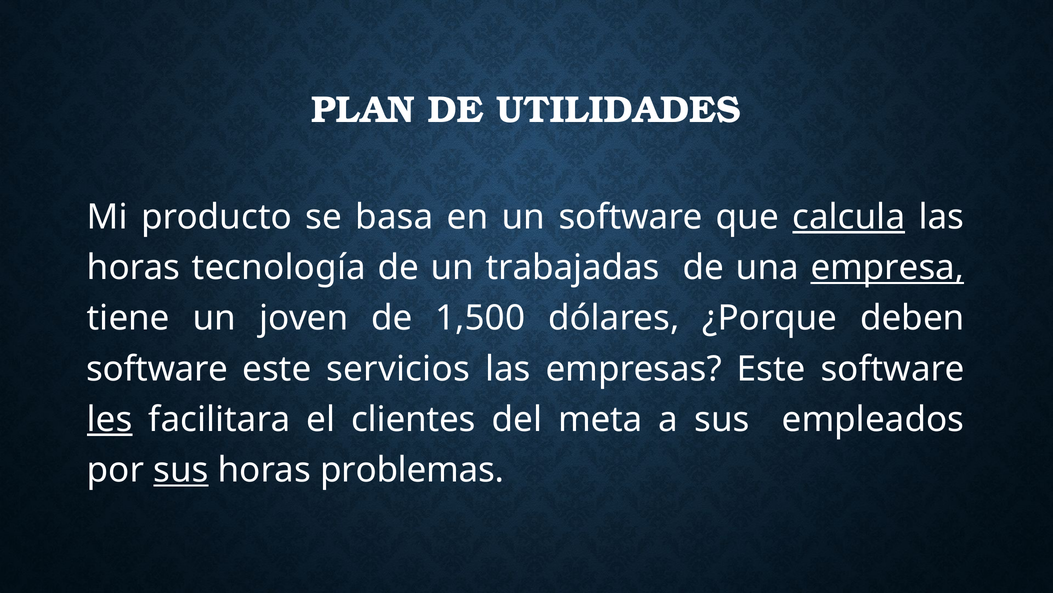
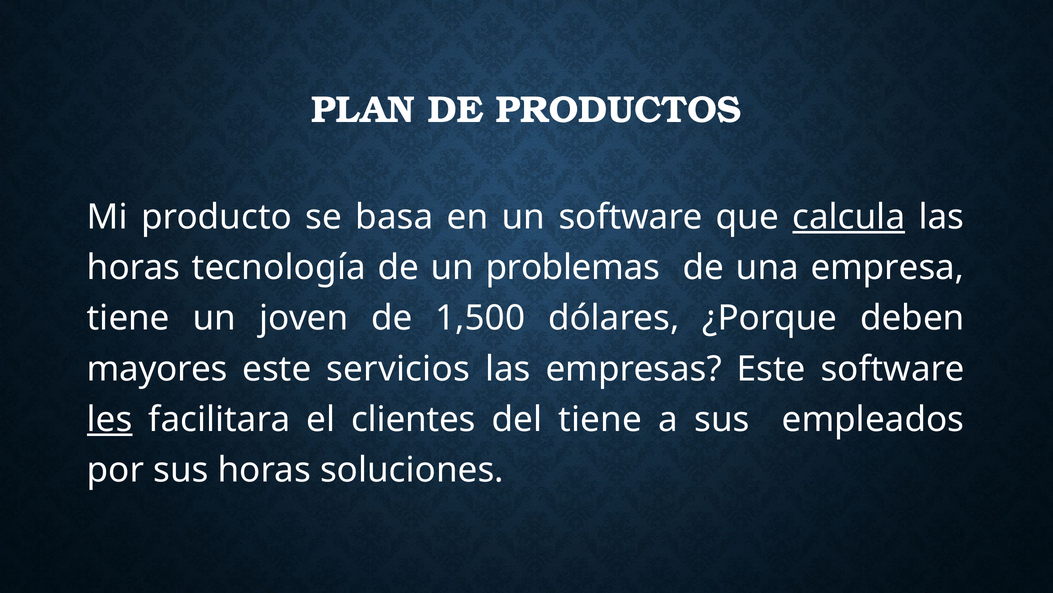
UTILIDADES: UTILIDADES -> PRODUCTOS (619, 110)
trabajadas: trabajadas -> problemas (573, 267)
empresa underline: present -> none (887, 267)
software: software -> mayores (157, 369)
del meta: meta -> tiene (600, 419)
sus underline: present -> none (181, 470)
problemas: problemas -> soluciones (412, 470)
